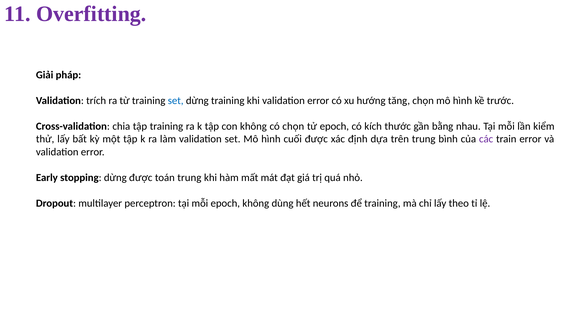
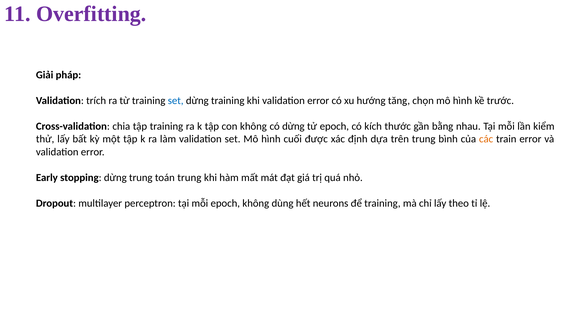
có chọn: chọn -> dừng (293, 126)
các colour: purple -> orange (486, 139)
dừng được: được -> trung (141, 178)
